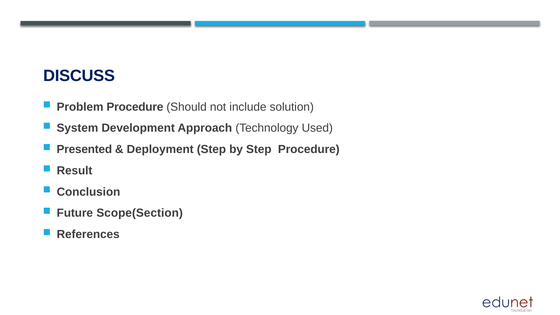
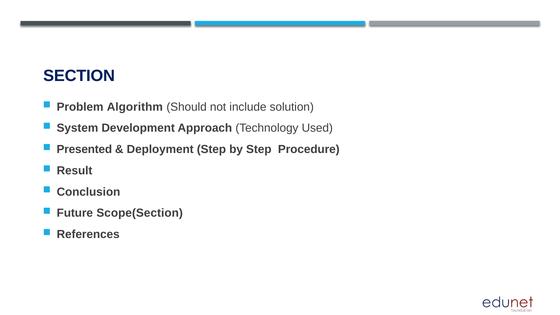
DISCUSS: DISCUSS -> SECTION (79, 76)
Problem Procedure: Procedure -> Algorithm (135, 107)
